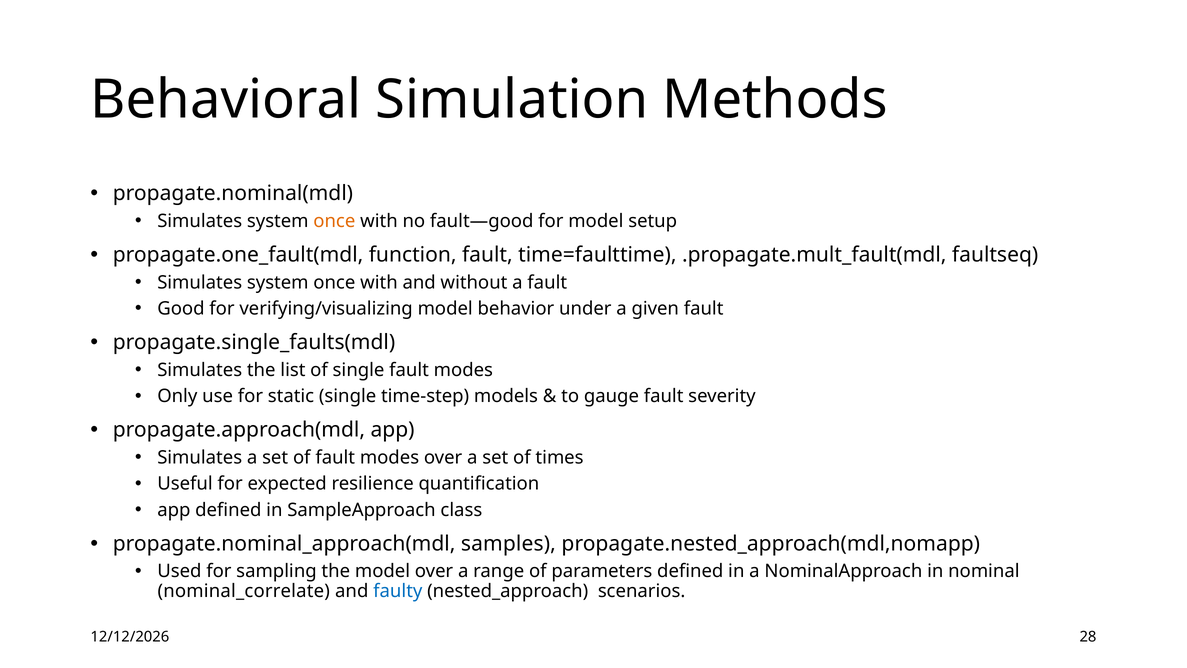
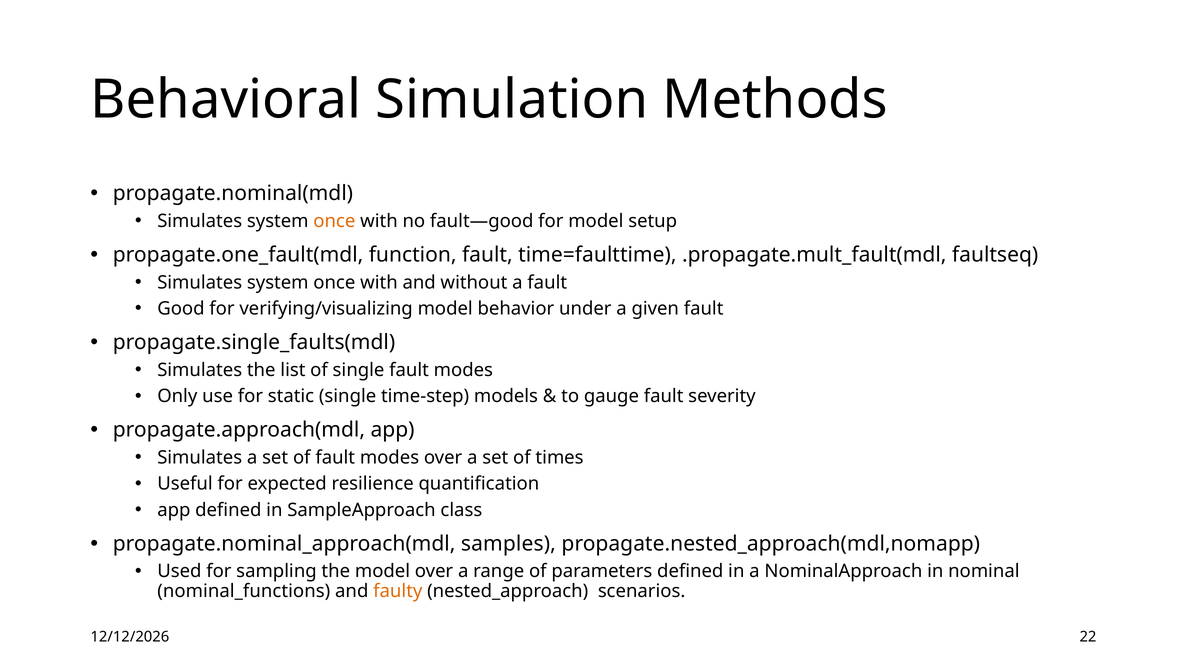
nominal_correlate: nominal_correlate -> nominal_functions (244, 591)
faulty colour: blue -> orange (398, 591)
28: 28 -> 22 (1088, 636)
